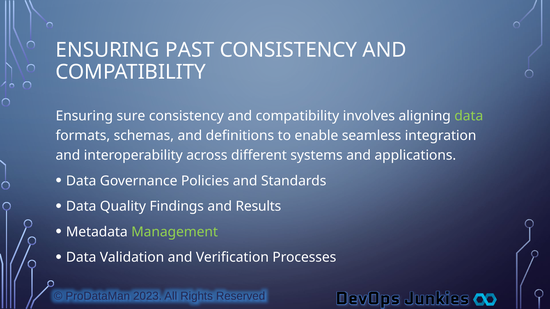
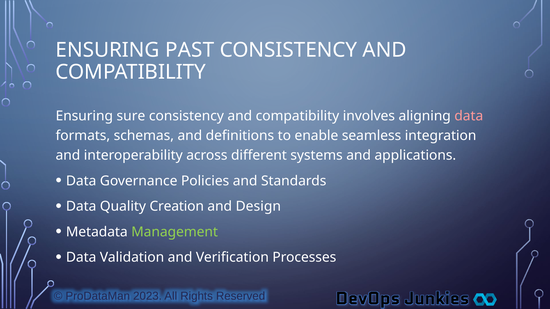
data colour: light green -> pink (469, 116)
Findings: Findings -> Creation (177, 207)
Results: Results -> Design (258, 207)
